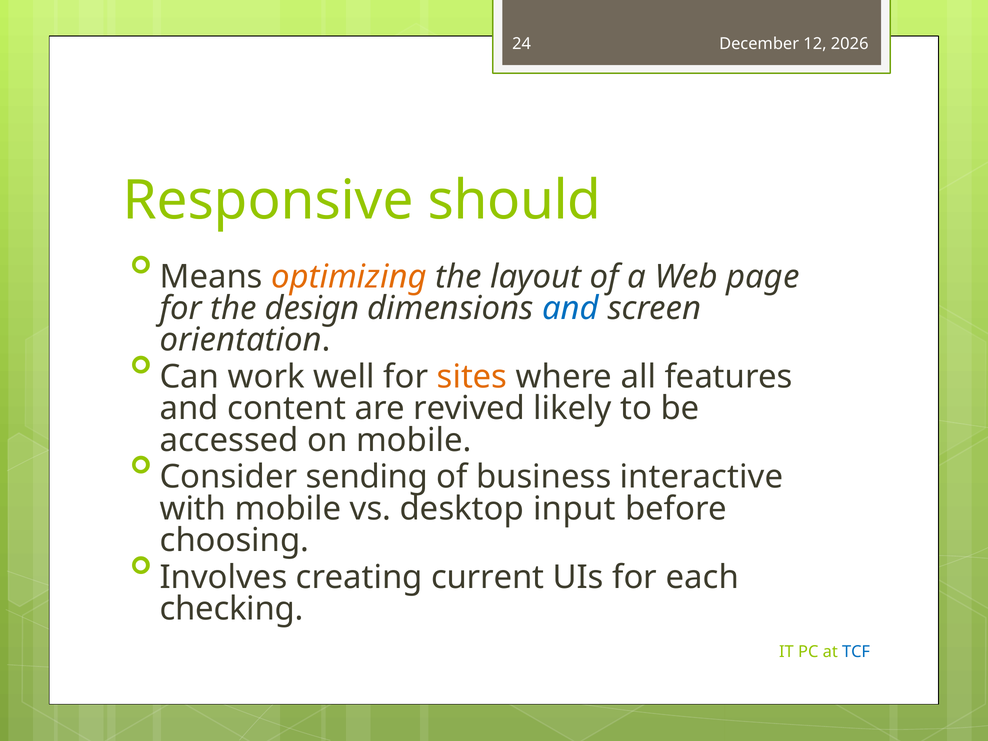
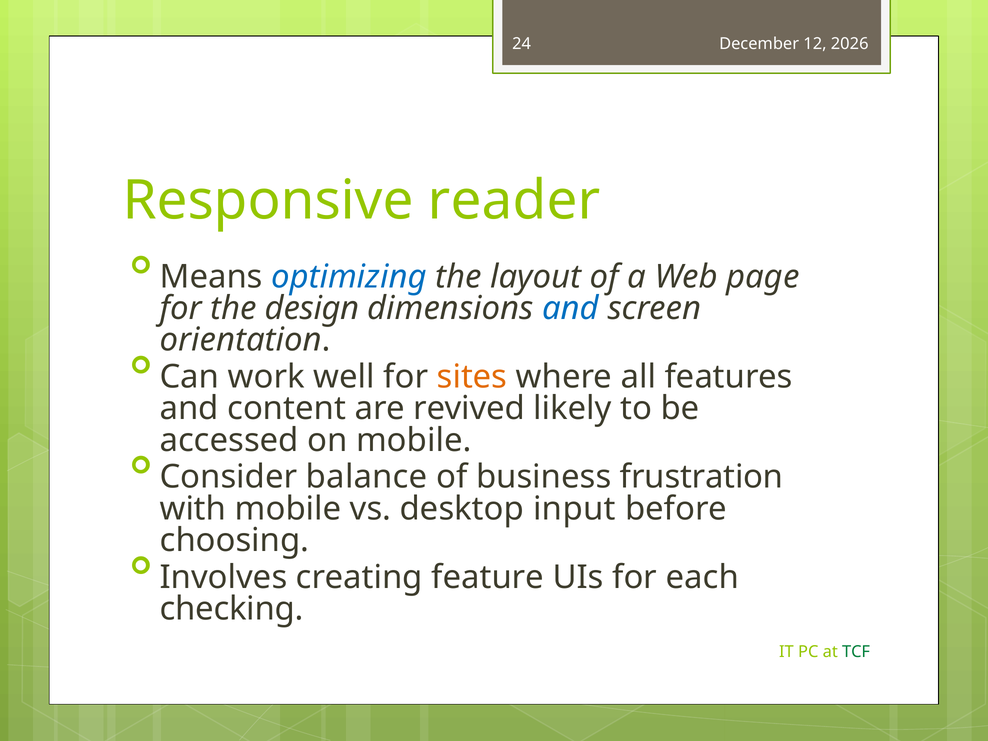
should: should -> reader (514, 200)
optimizing colour: orange -> blue (349, 277)
sending: sending -> balance (367, 477)
interactive: interactive -> frustration (702, 477)
current: current -> feature (488, 577)
TCF colour: blue -> green (856, 652)
